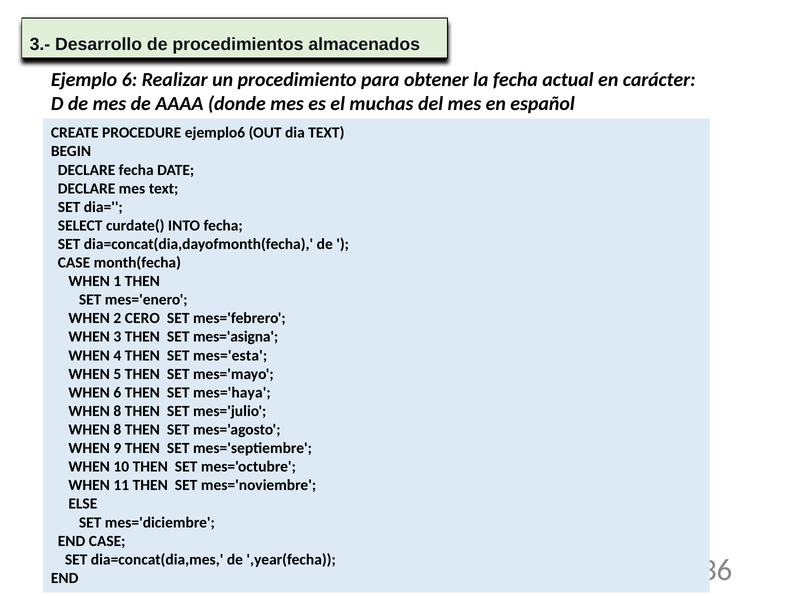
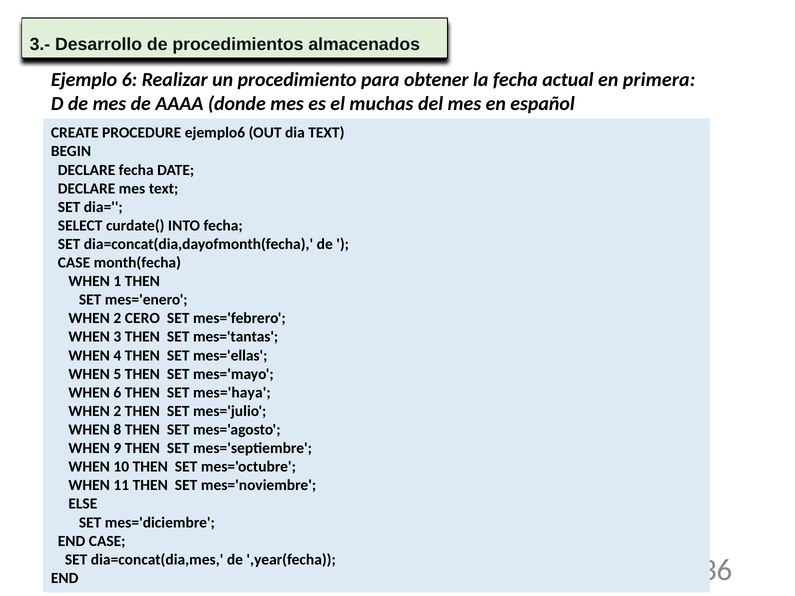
carácter: carácter -> primera (659, 80)
mes='asigna: mes='asigna -> mes='tantas (236, 337)
mes='esta: mes='esta -> mes='ellas (230, 356)
8: 8 -> 2 (117, 411)
